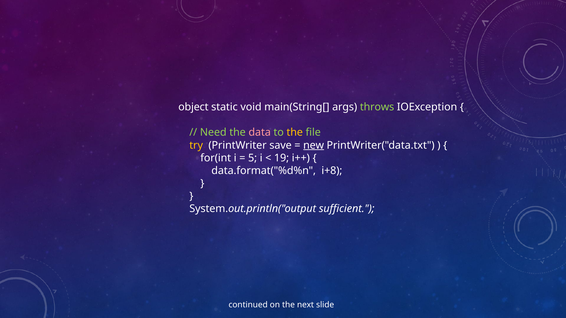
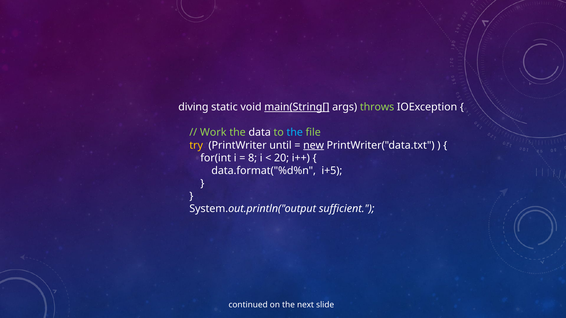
object: object -> diving (193, 107)
main(String[ underline: none -> present (297, 107)
Need: Need -> Work (213, 133)
data colour: pink -> white (260, 133)
the colour: yellow -> light blue (295, 133)
save: save -> until (281, 145)
5: 5 -> 8 (253, 158)
19: 19 -> 20 (282, 158)
i+8: i+8 -> i+5 (332, 171)
